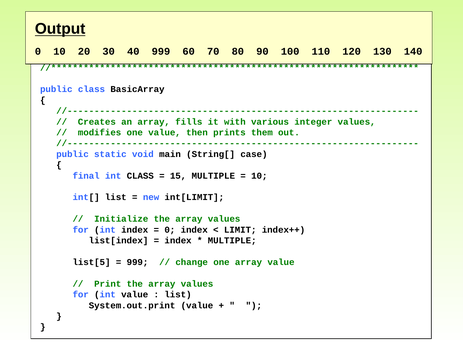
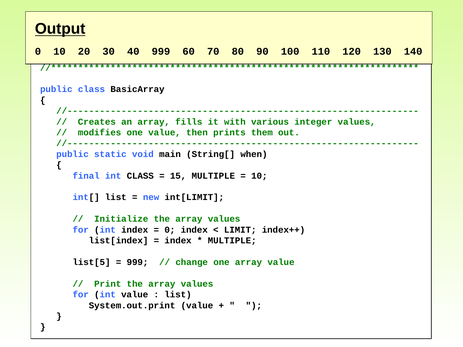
case: case -> when (254, 154)
